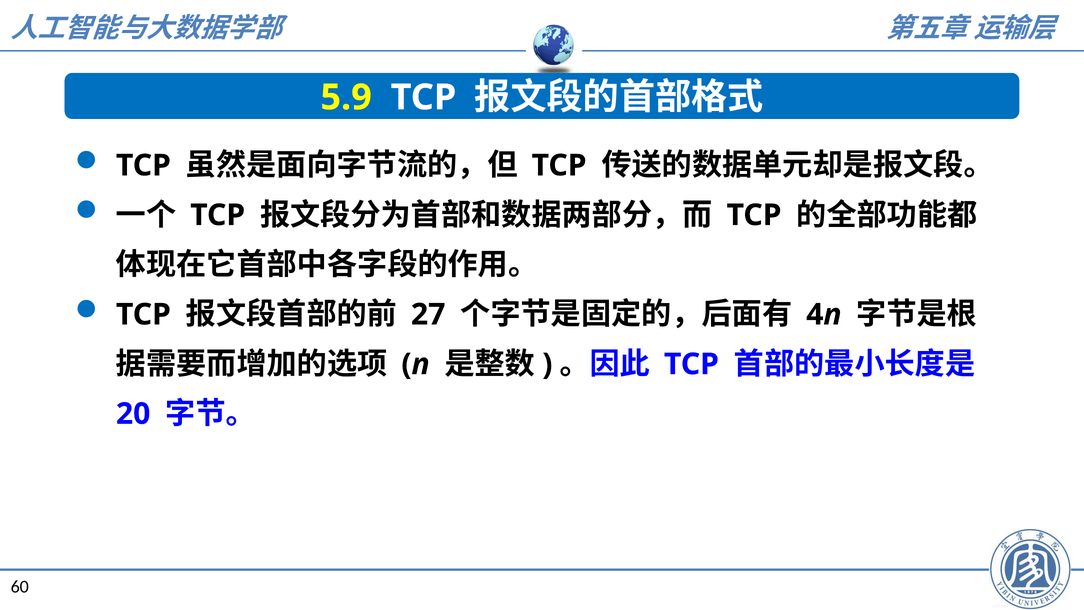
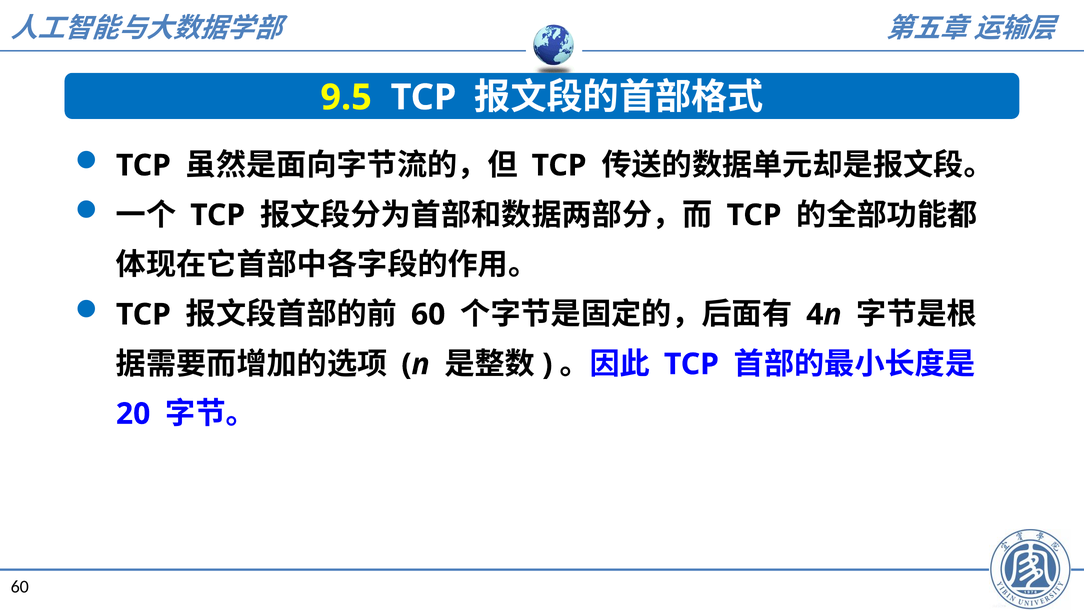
5.9: 5.9 -> 9.5 (346, 97)
27: 27 -> 60 (428, 314)
